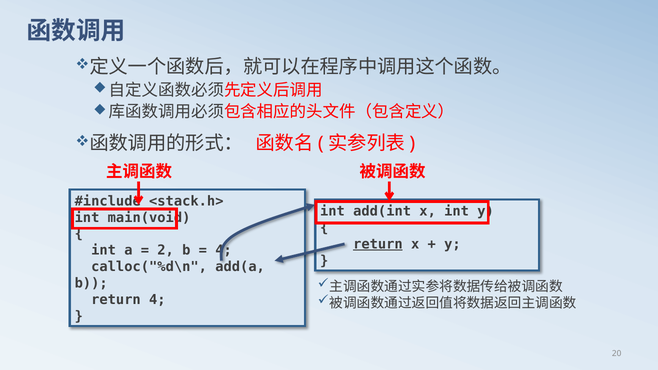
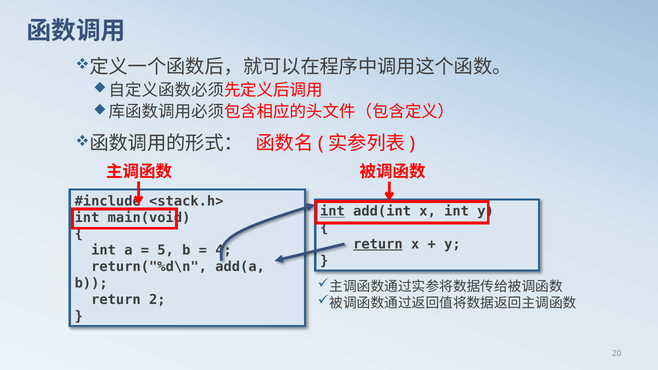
int underline: none -> present (332, 211)
2: 2 -> 5 (166, 251)
calloc("%d\n: calloc("%d\n -> return("%d\n (149, 267)
return 4: 4 -> 2 (157, 300)
